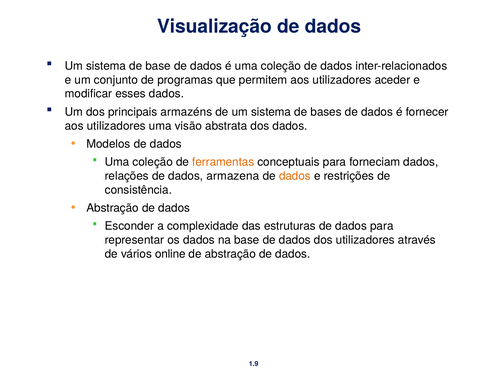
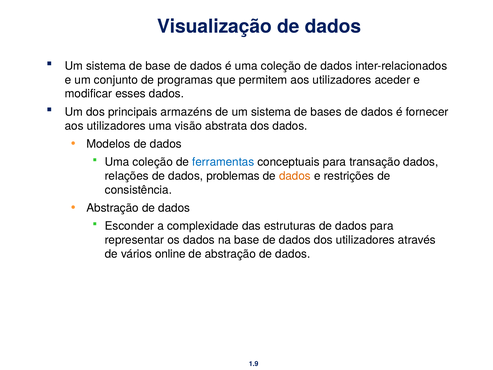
ferramentas colour: orange -> blue (223, 162)
forneciam: forneciam -> transação (375, 162)
armazena: armazena -> problemas (233, 176)
